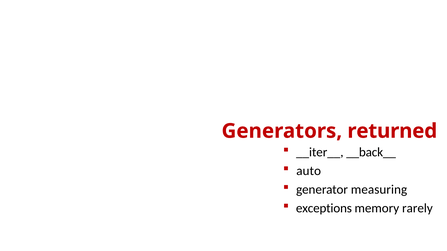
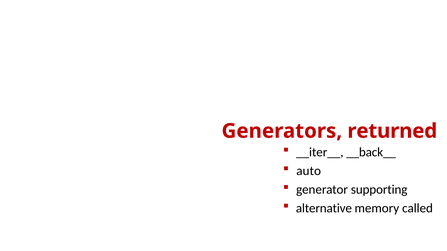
measuring: measuring -> supporting (379, 190)
exceptions: exceptions -> alternative (324, 209)
rarely: rarely -> called (417, 209)
